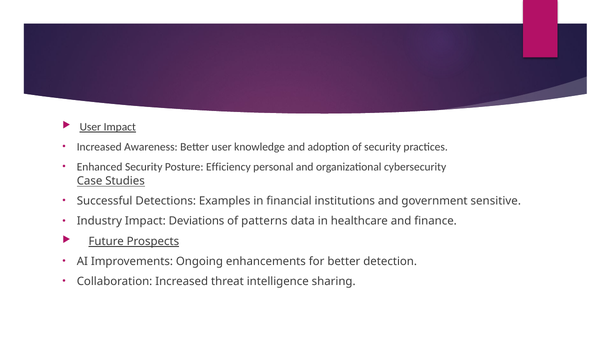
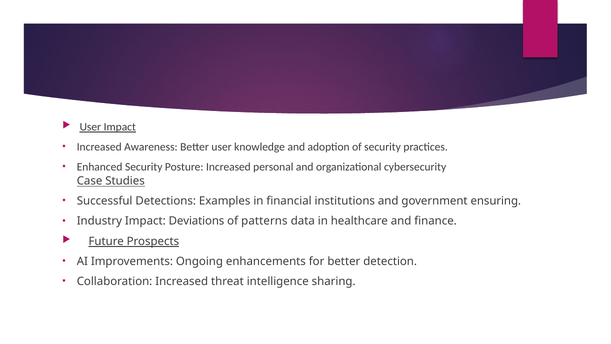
Posture Efficiency: Efficiency -> Increased (228, 167)
sensitive: sensitive -> ensuring (496, 201)
